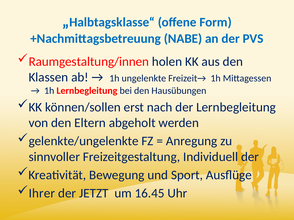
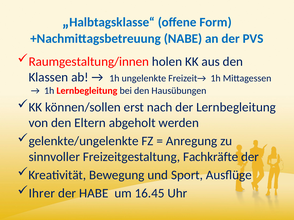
Individuell: Individuell -> Fachkräfte (211, 157)
JETZT: JETZT -> HABE (94, 194)
